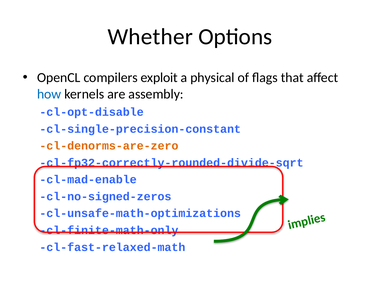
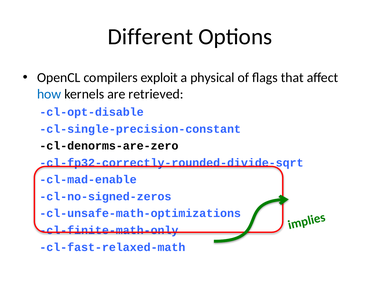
Whether: Whether -> Different (150, 37)
assembly: assembly -> retrieved (156, 94)
cl-denorms-are-zero colour: orange -> black (109, 146)
